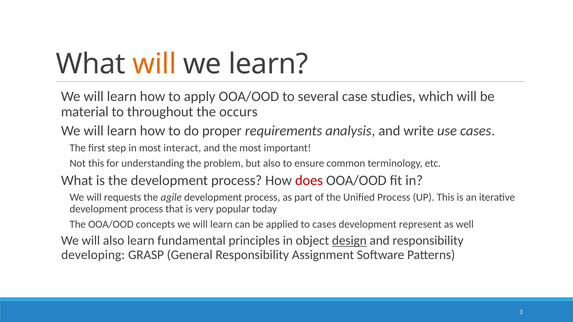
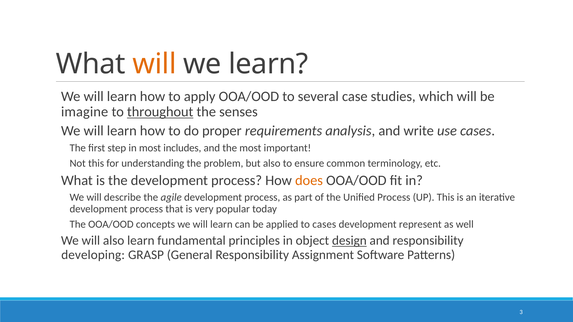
material: material -> imagine (85, 112)
throughout underline: none -> present (160, 112)
occurs: occurs -> senses (238, 112)
interact: interact -> includes (182, 148)
does colour: red -> orange (309, 181)
requests: requests -> describe (123, 198)
